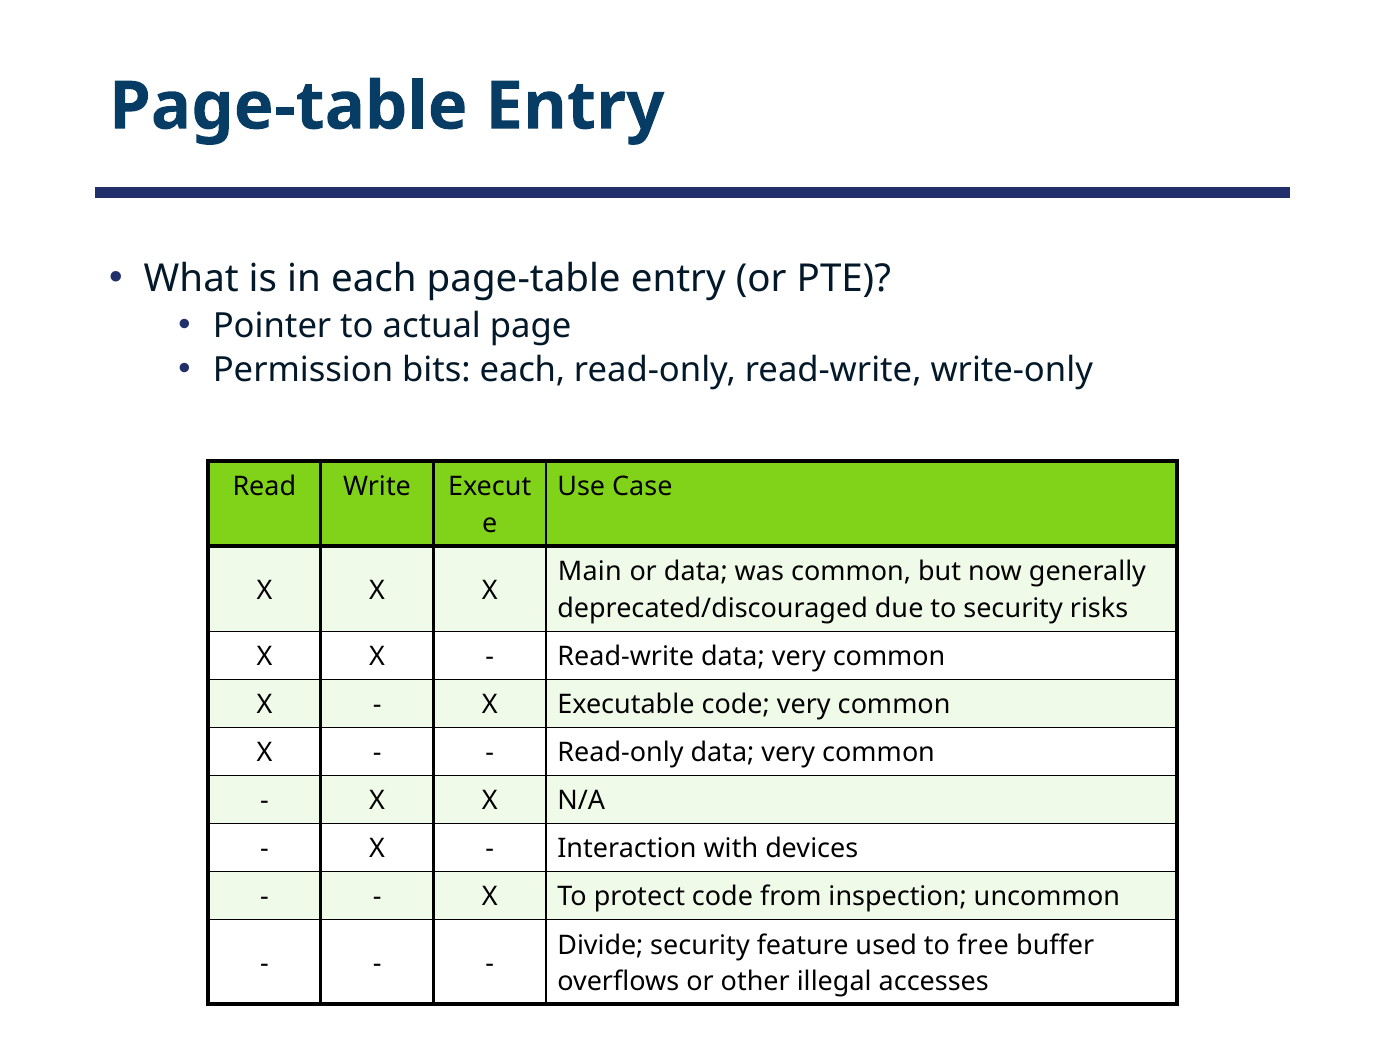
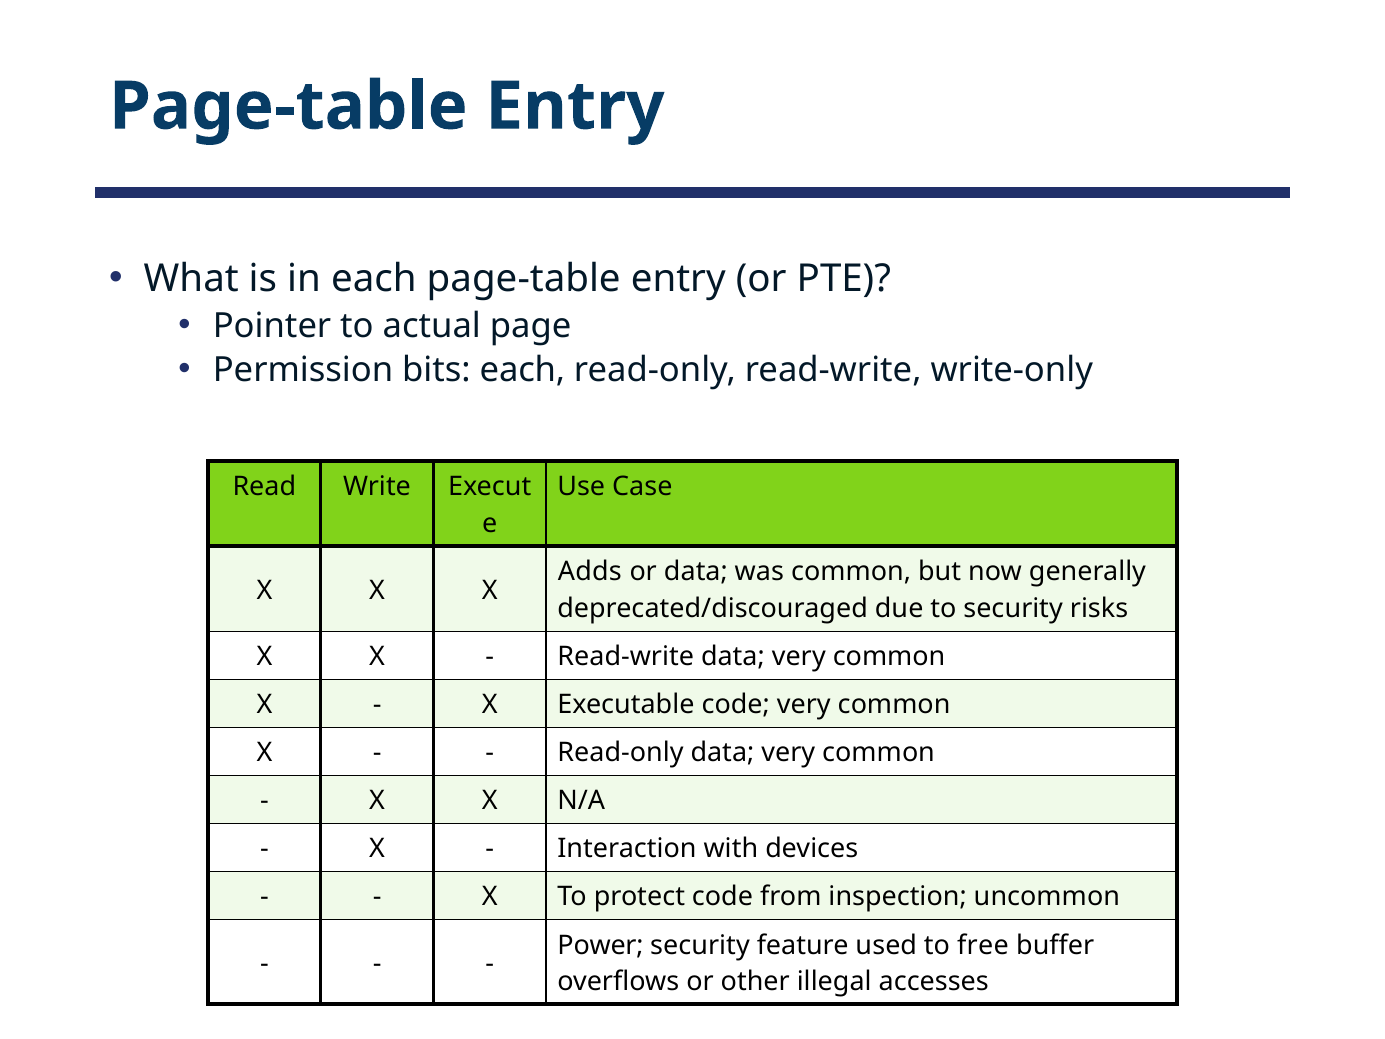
Main: Main -> Adds (590, 572)
Divide: Divide -> Power (601, 945)
